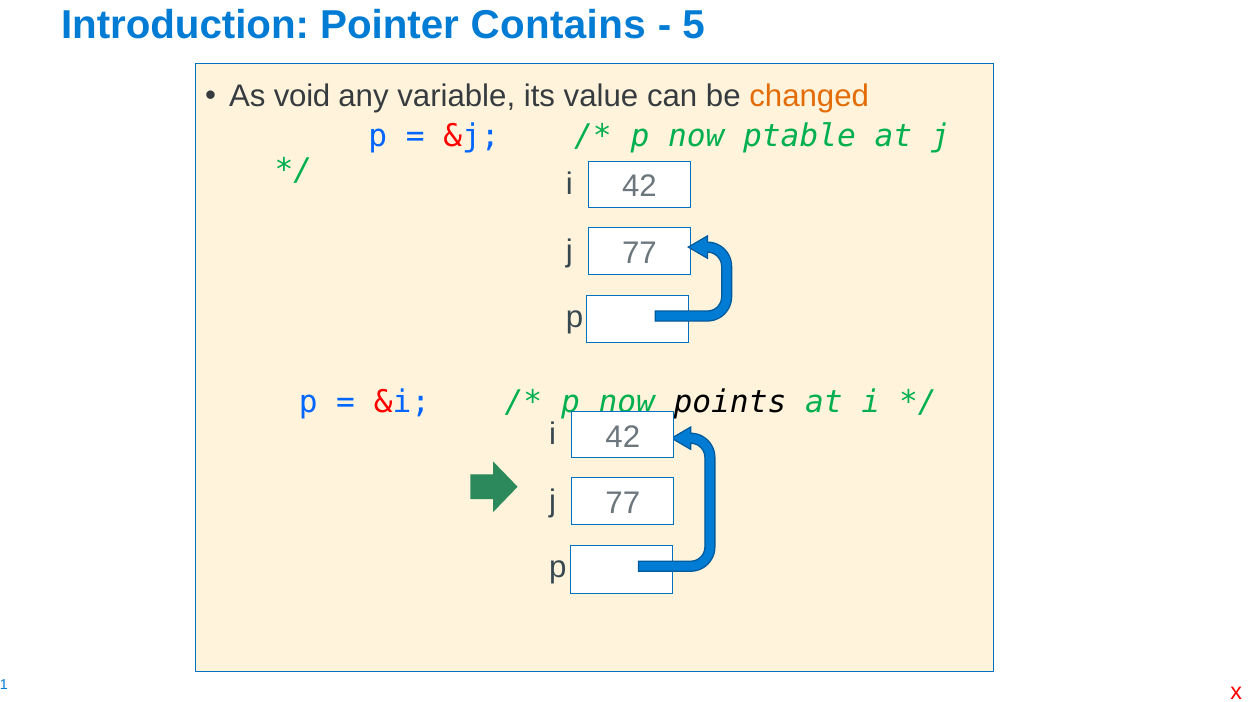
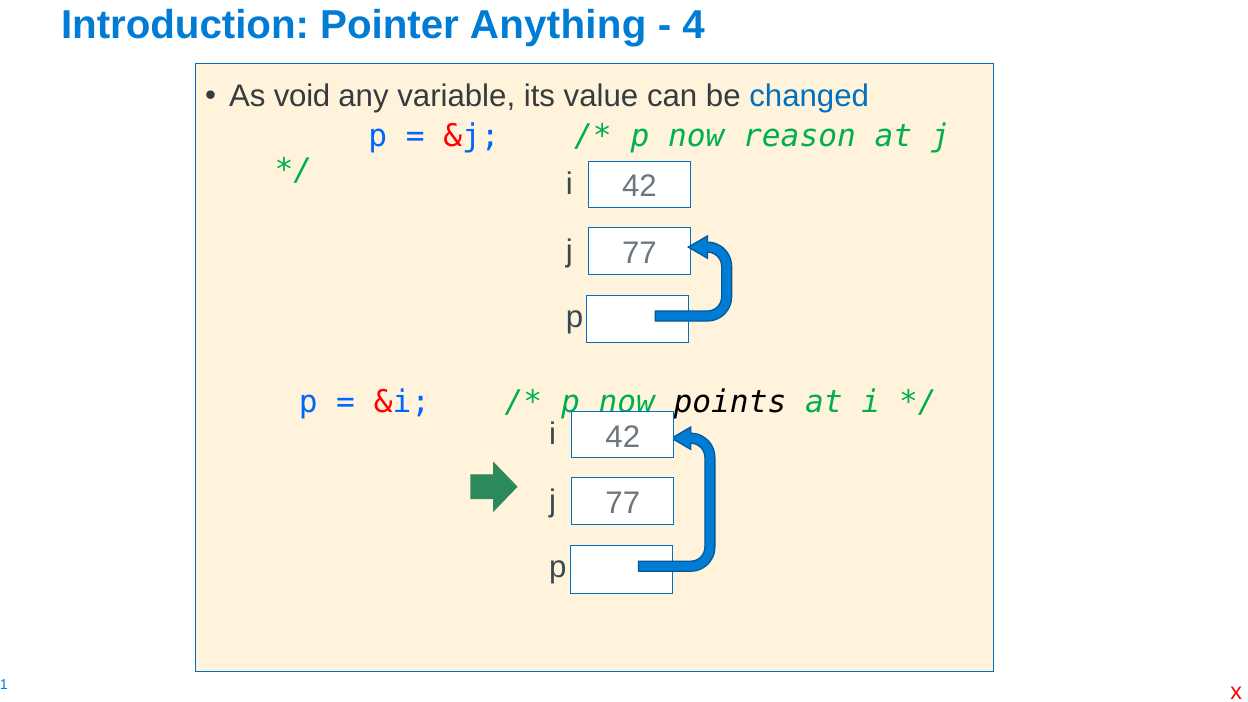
Contains: Contains -> Anything (558, 25)
5: 5 -> 4 (694, 25)
changed colour: orange -> blue (809, 97)
ptable: ptable -> reason (800, 136)
